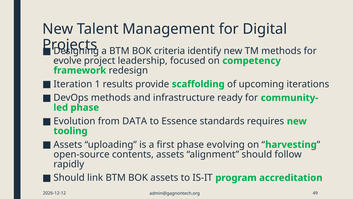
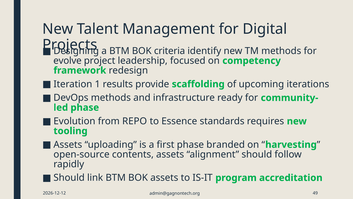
DATA: DATA -> REPO (135, 121)
evolving: evolving -> branded (226, 144)
